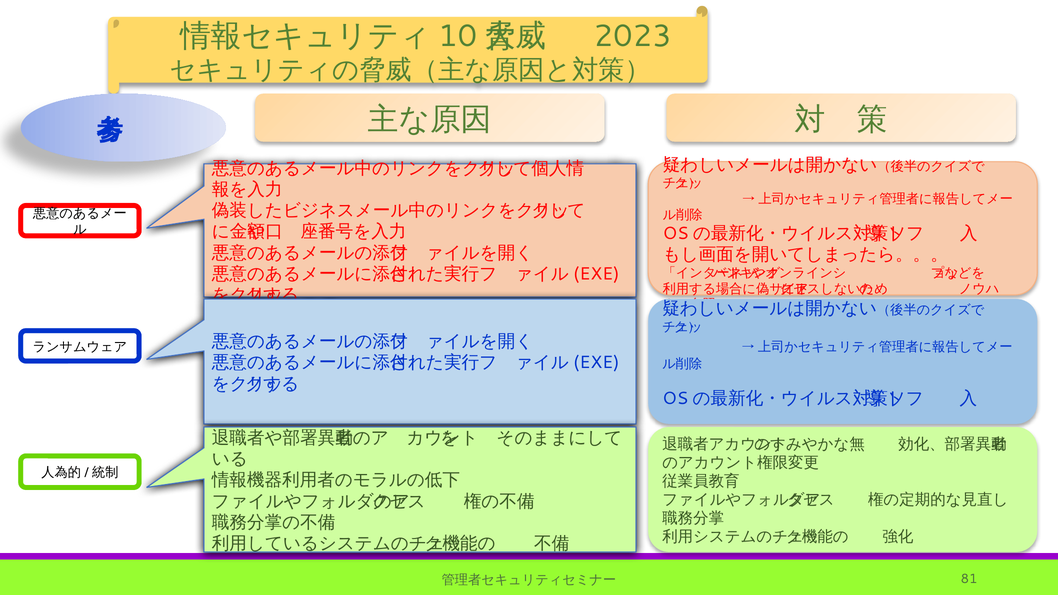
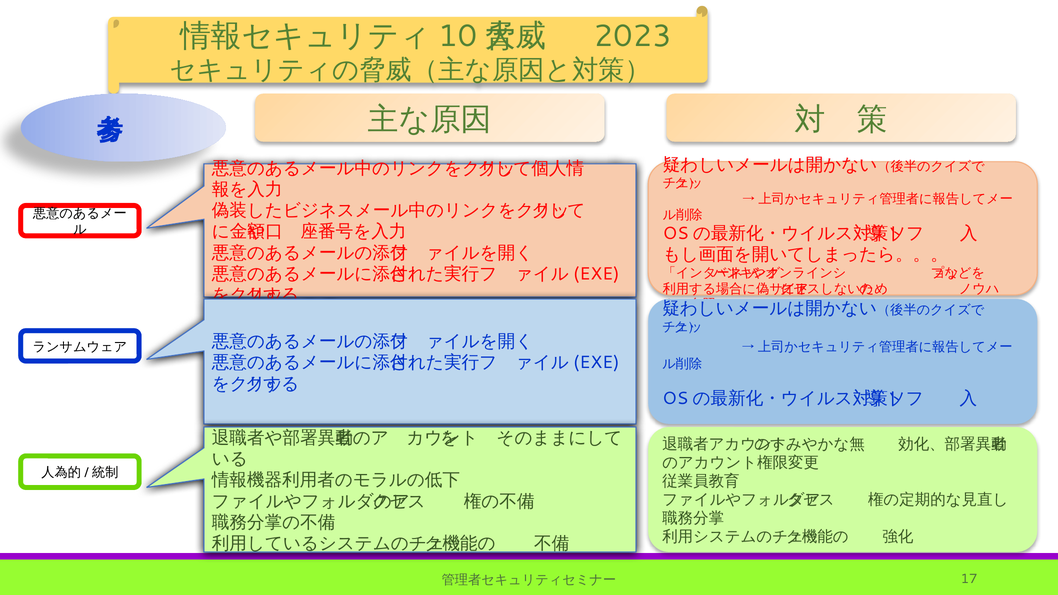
81: 81 -> 17 (969, 579)
